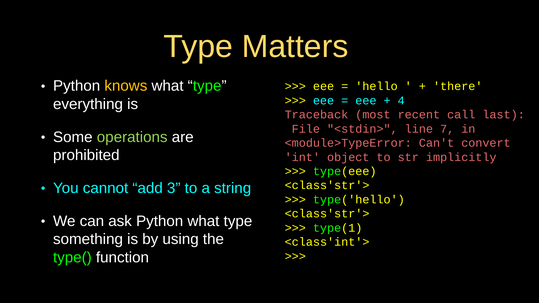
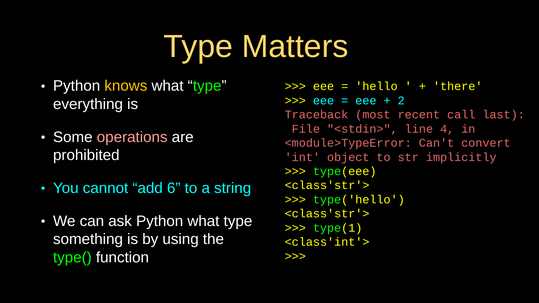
4: 4 -> 2 (401, 101)
7: 7 -> 4 (447, 129)
operations colour: light green -> pink (132, 137)
3: 3 -> 6 (174, 188)
